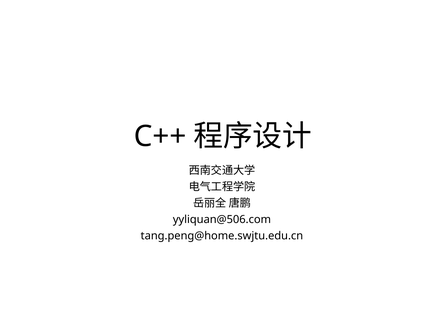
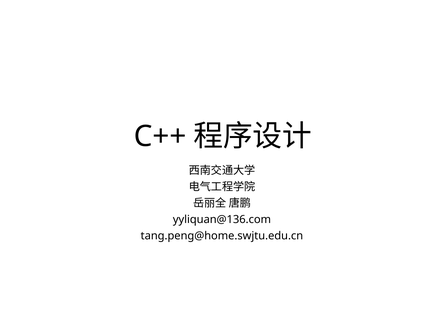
yyliquan@506.com: yyliquan@506.com -> yyliquan@136.com (222, 220)
